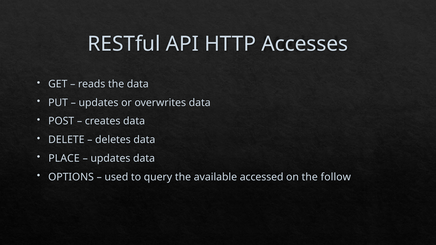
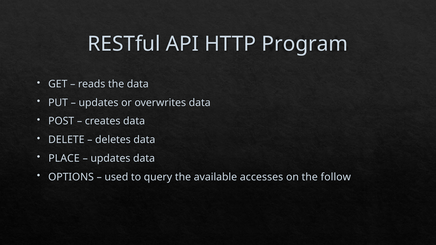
Accesses: Accesses -> Program (305, 44)
accessed: accessed -> accesses (262, 177)
